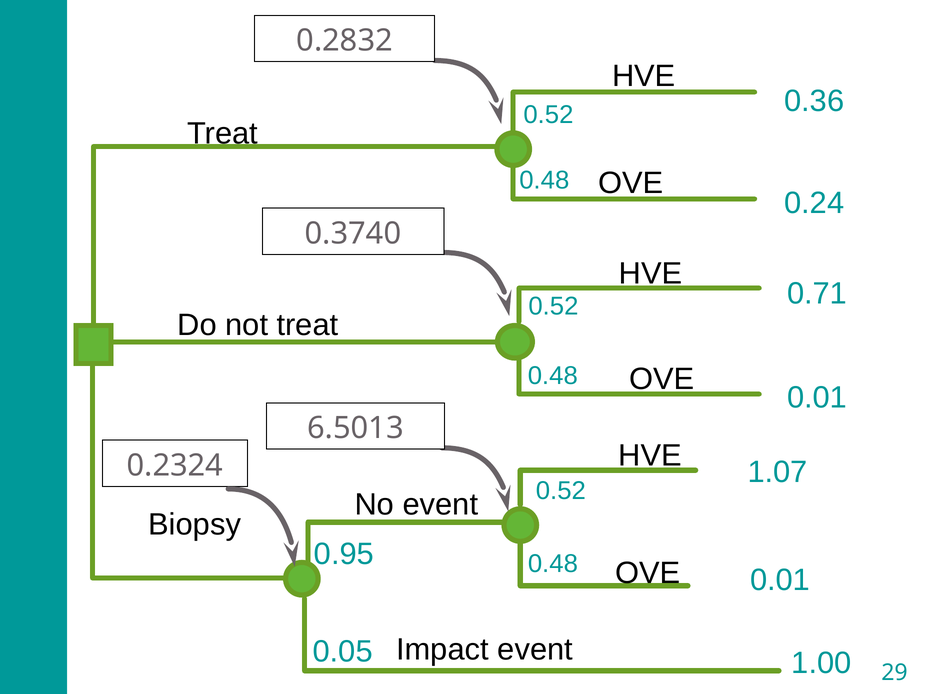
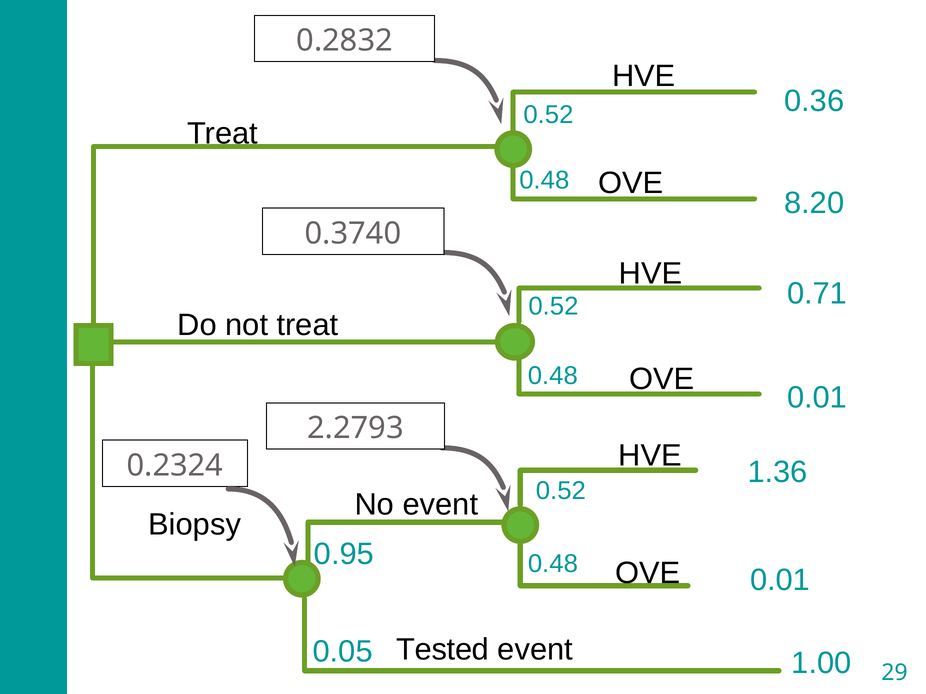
0.24: 0.24 -> 8.20 (814, 203)
6.5013: 6.5013 -> 2.2793 (356, 428)
1.07: 1.07 -> 1.36 (778, 473)
Impact: Impact -> Tested (443, 650)
